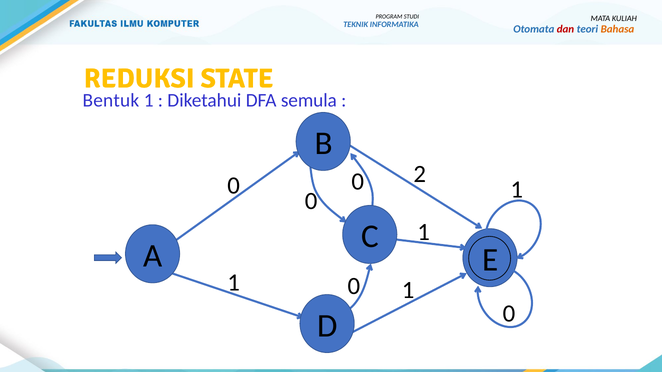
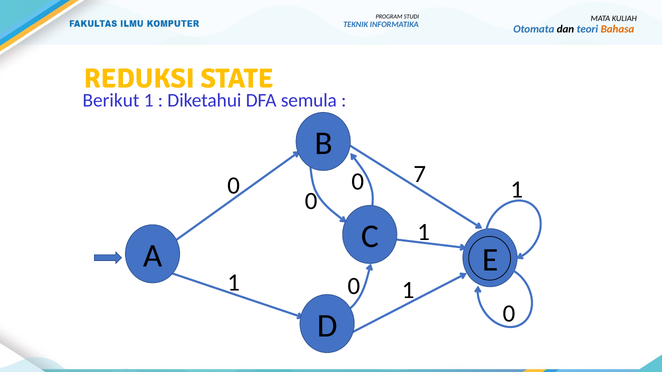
dan colour: red -> black (565, 29)
Bentuk: Bentuk -> Berikut (111, 100)
2: 2 -> 7 (420, 174)
